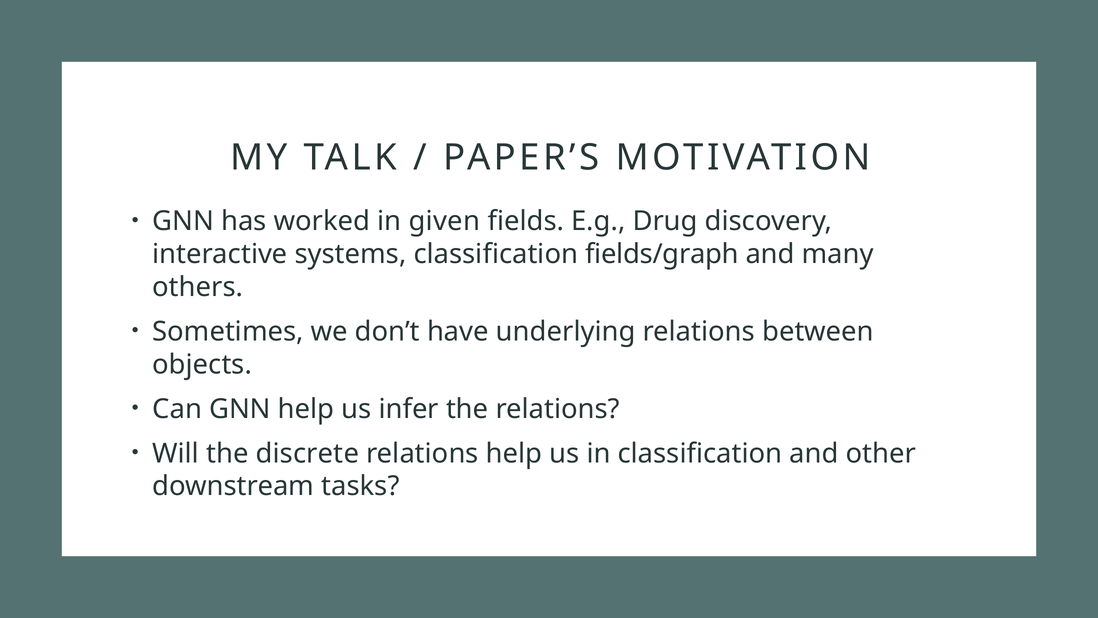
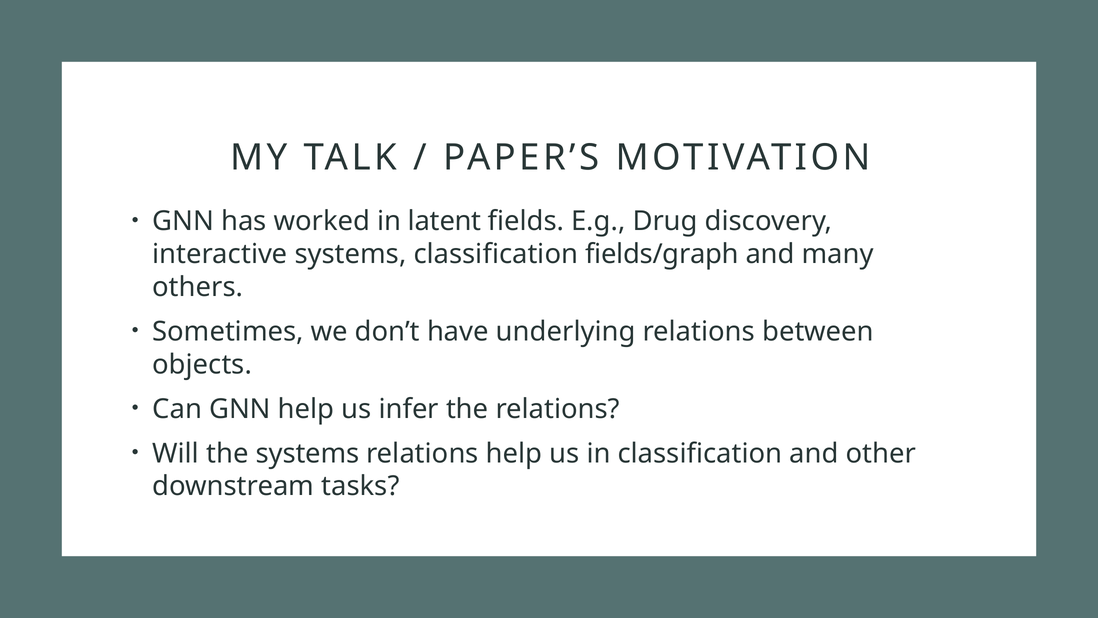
given: given -> latent (445, 221)
the discrete: discrete -> systems (307, 453)
